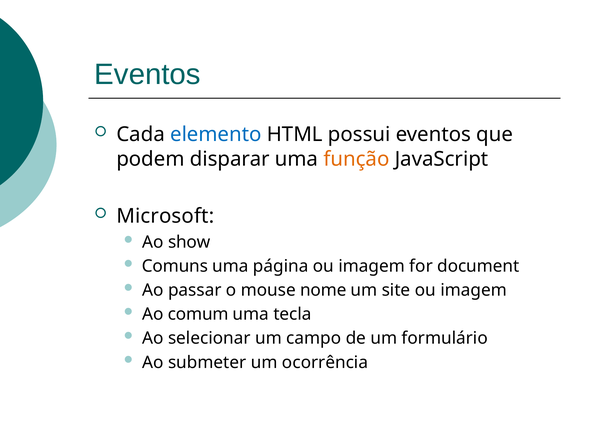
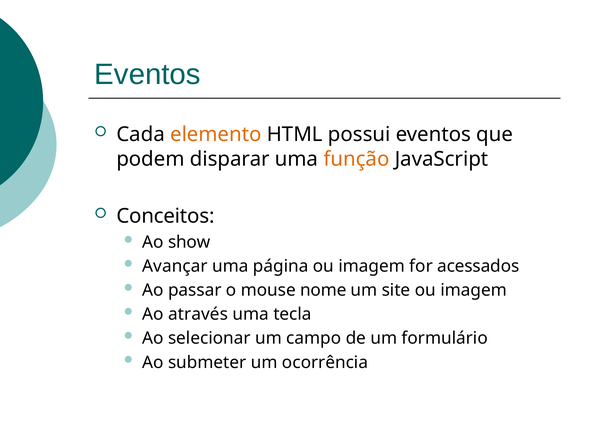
elemento colour: blue -> orange (216, 135)
Microsoft: Microsoft -> Conceitos (165, 216)
Comuns: Comuns -> Avançar (175, 266)
document: document -> acessados (478, 266)
comum: comum -> através (198, 315)
